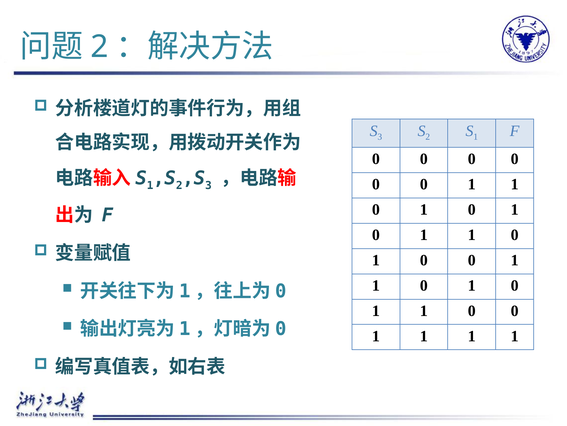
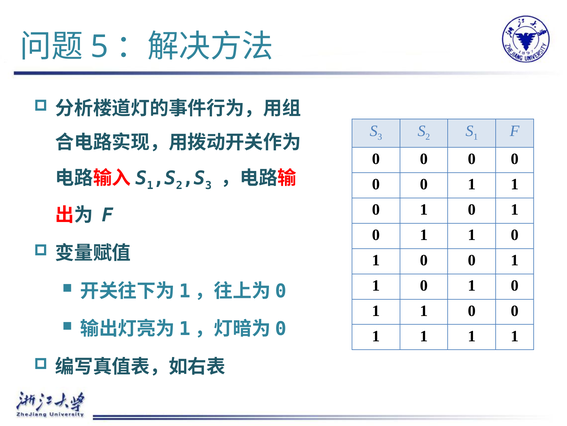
2: 2 -> 5 (99, 47)
